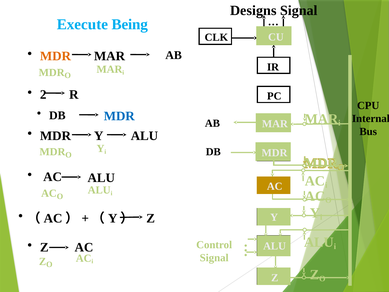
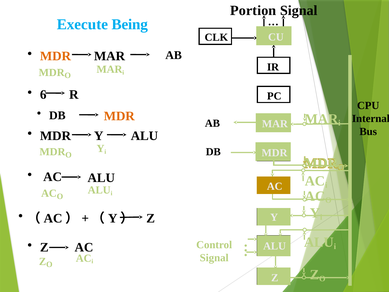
Designs: Designs -> Portion (253, 11)
2: 2 -> 6 (43, 95)
MDR colour: blue -> orange (119, 116)
